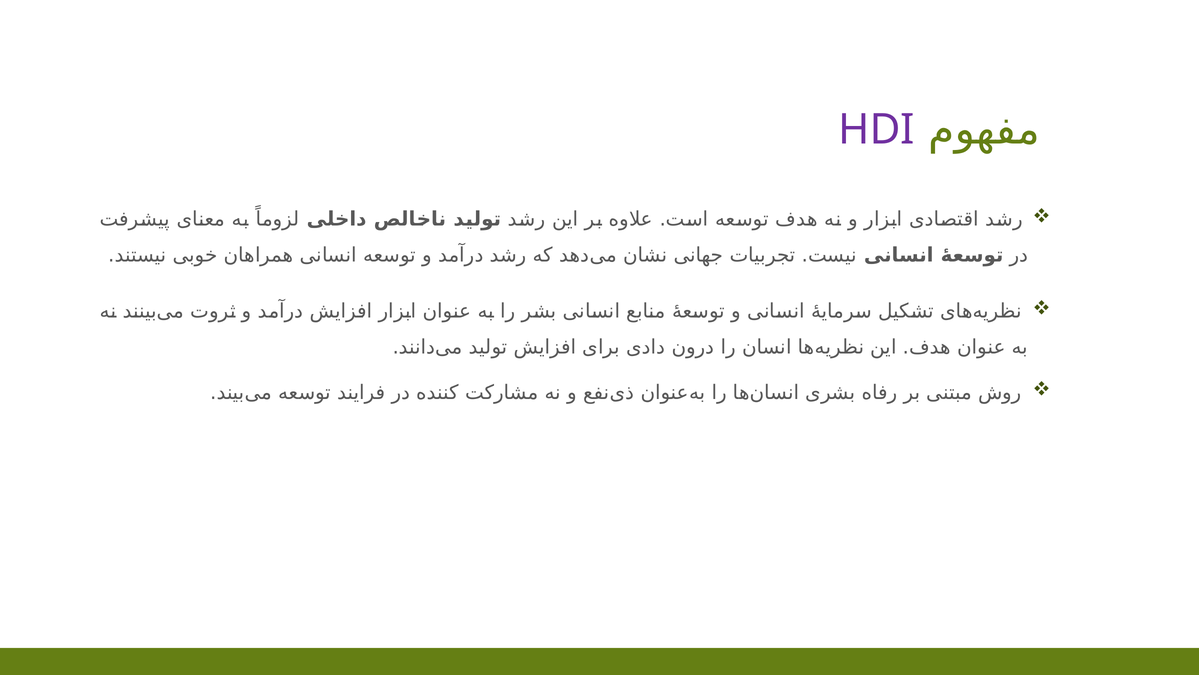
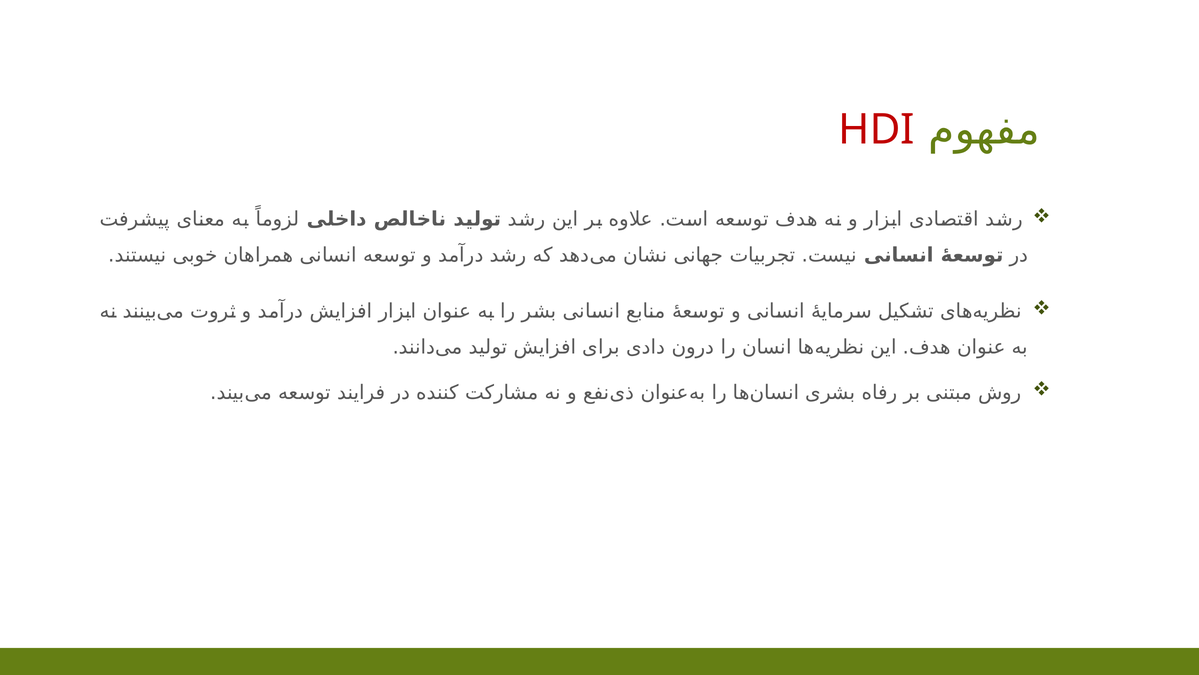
HDI colour: purple -> red (876, 130)
